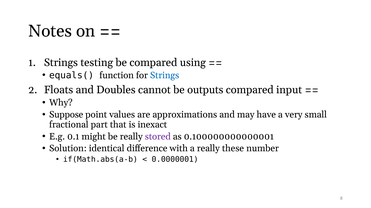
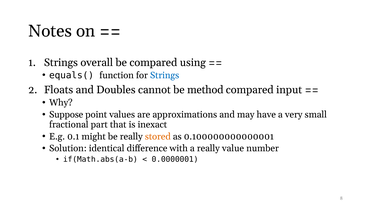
testing: testing -> overall (97, 63)
outputs: outputs -> method (205, 90)
stored colour: purple -> orange (158, 137)
these: these -> value (233, 149)
